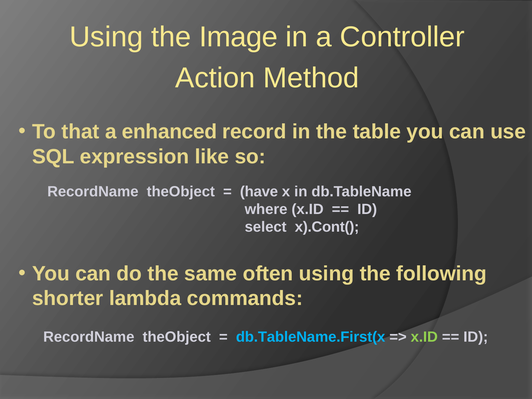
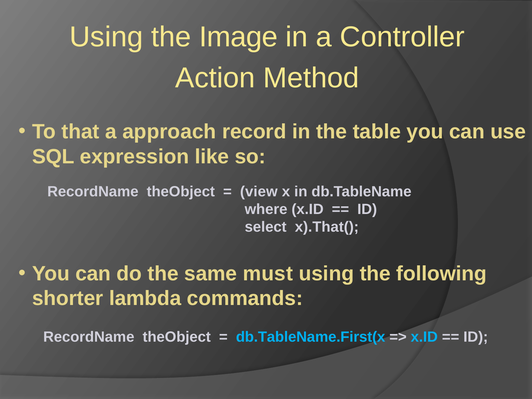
enhanced: enhanced -> approach (169, 132)
have: have -> view (259, 192)
x).Cont(: x).Cont( -> x).That( (327, 227)
often: often -> must (268, 274)
x.ID colour: light green -> light blue (424, 337)
